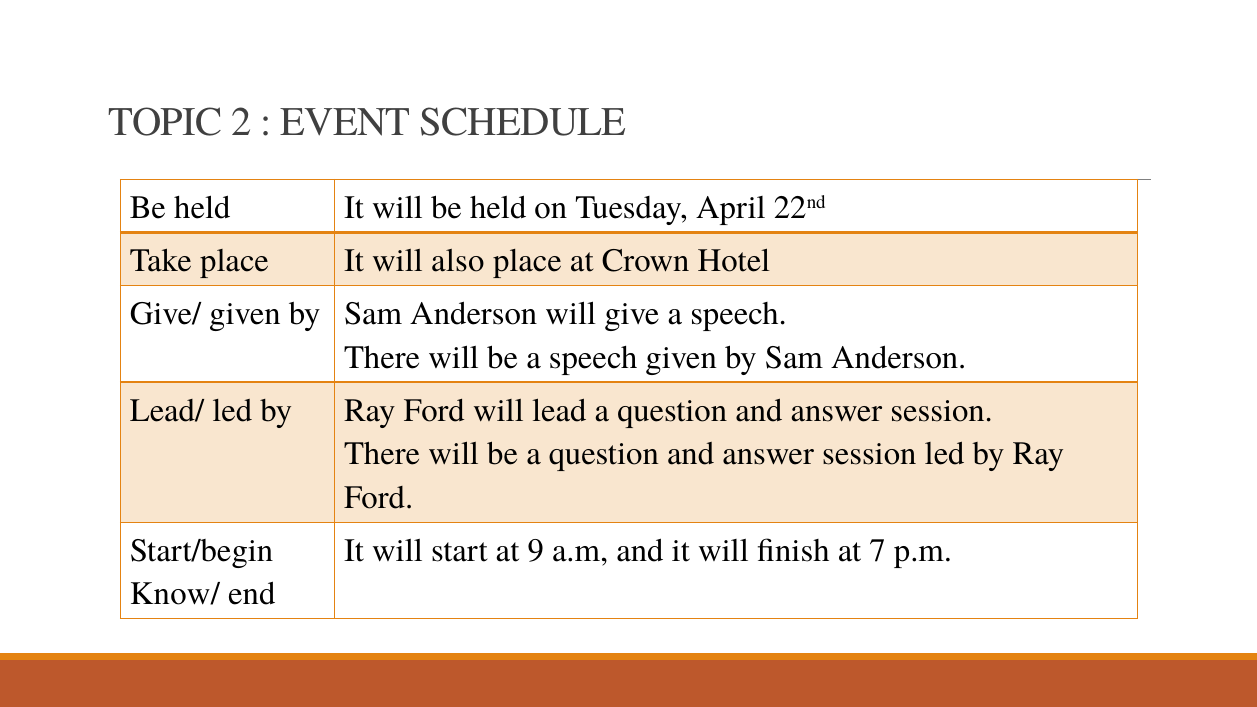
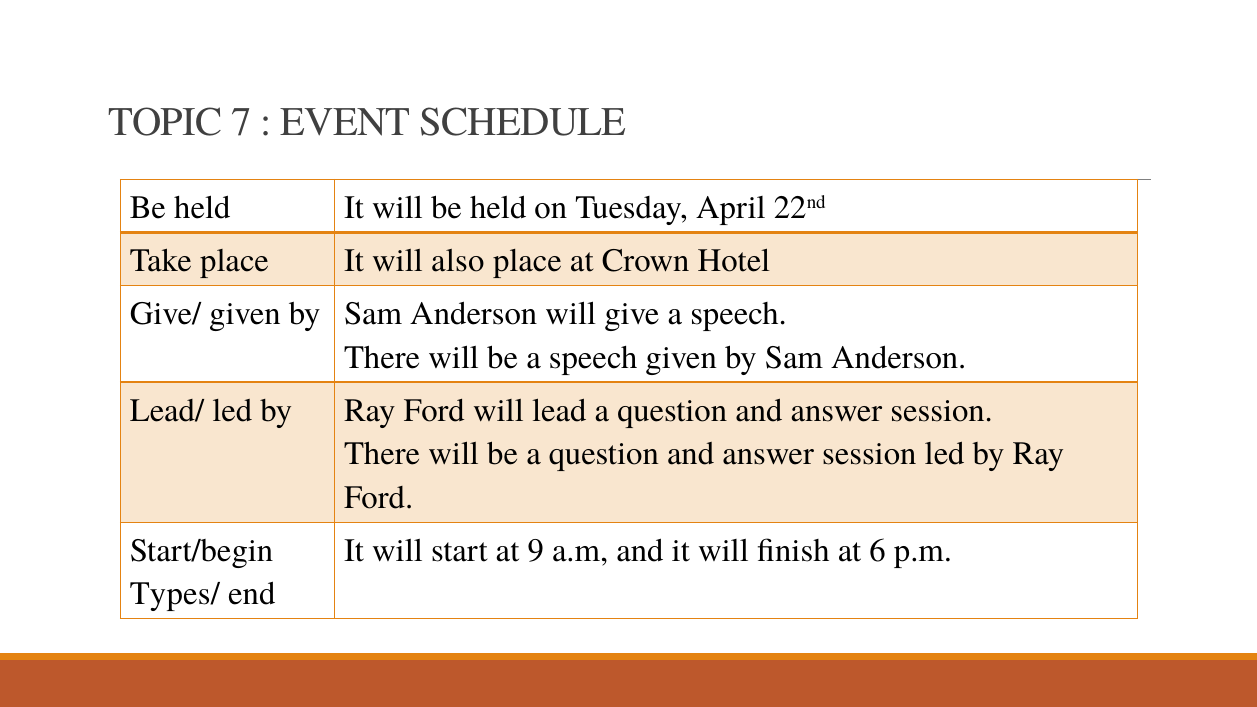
2: 2 -> 7 (242, 122)
7: 7 -> 6 (878, 550)
Know/: Know/ -> Types/ (175, 594)
